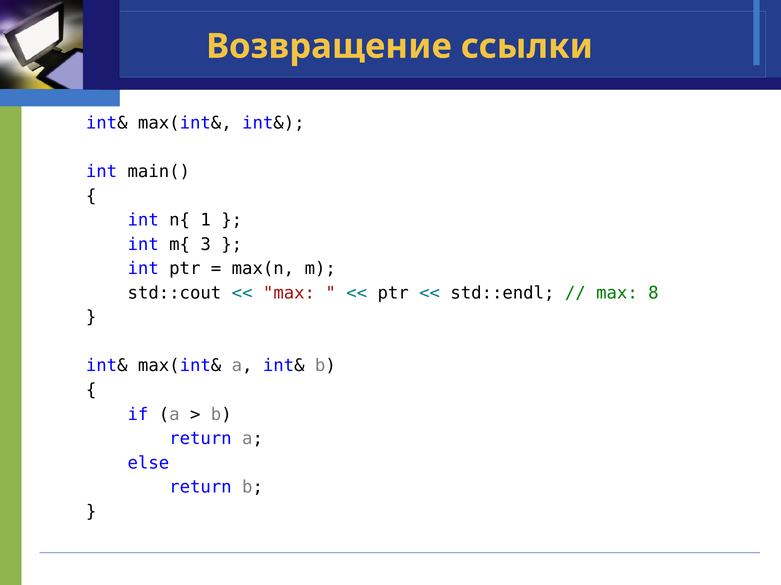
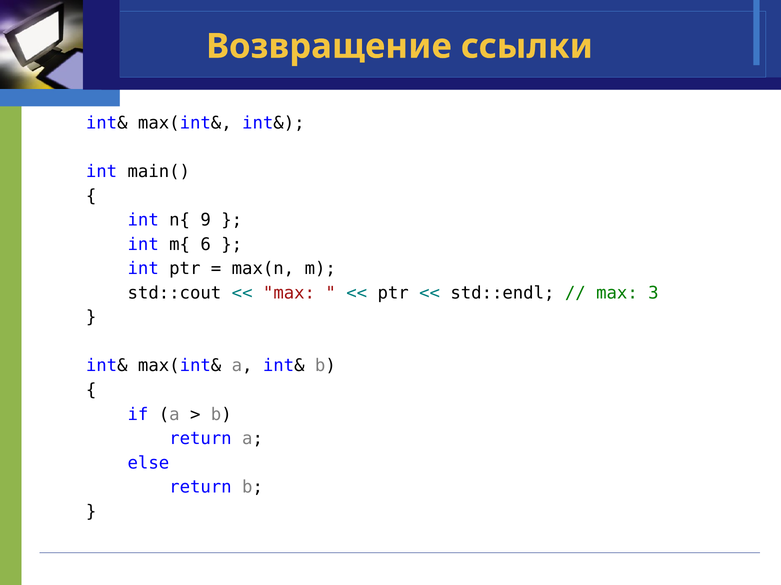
1: 1 -> 9 (206, 220)
3: 3 -> 6 (206, 245)
8: 8 -> 3 (653, 293)
